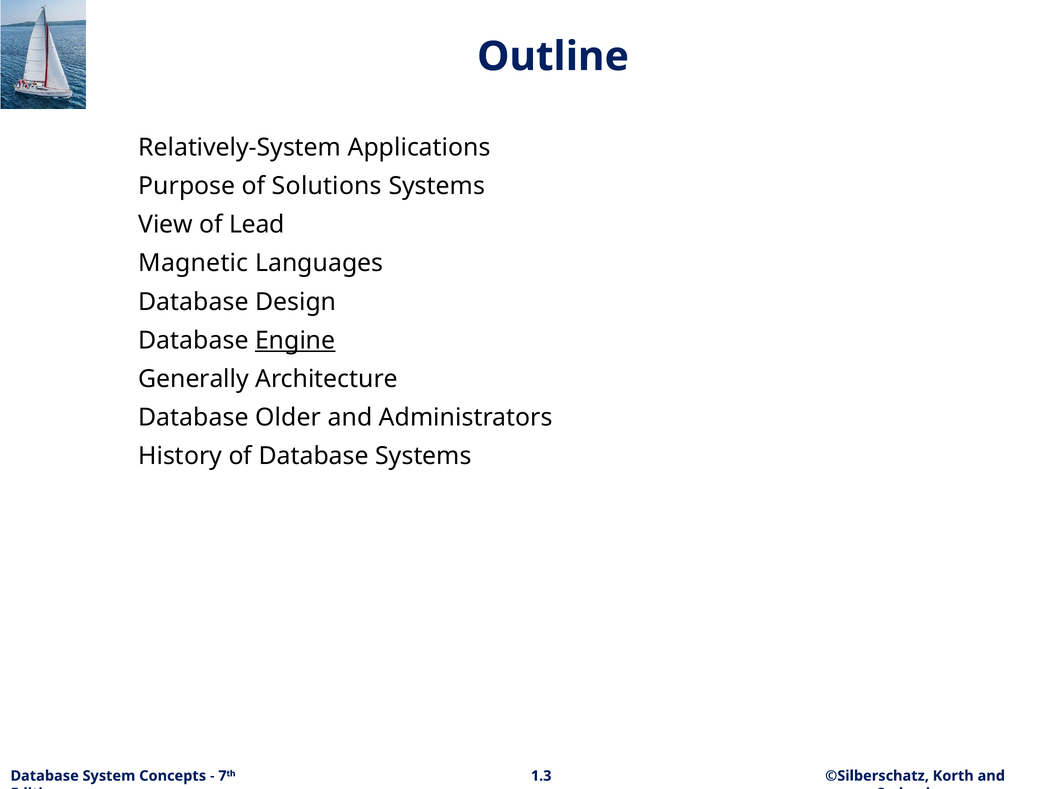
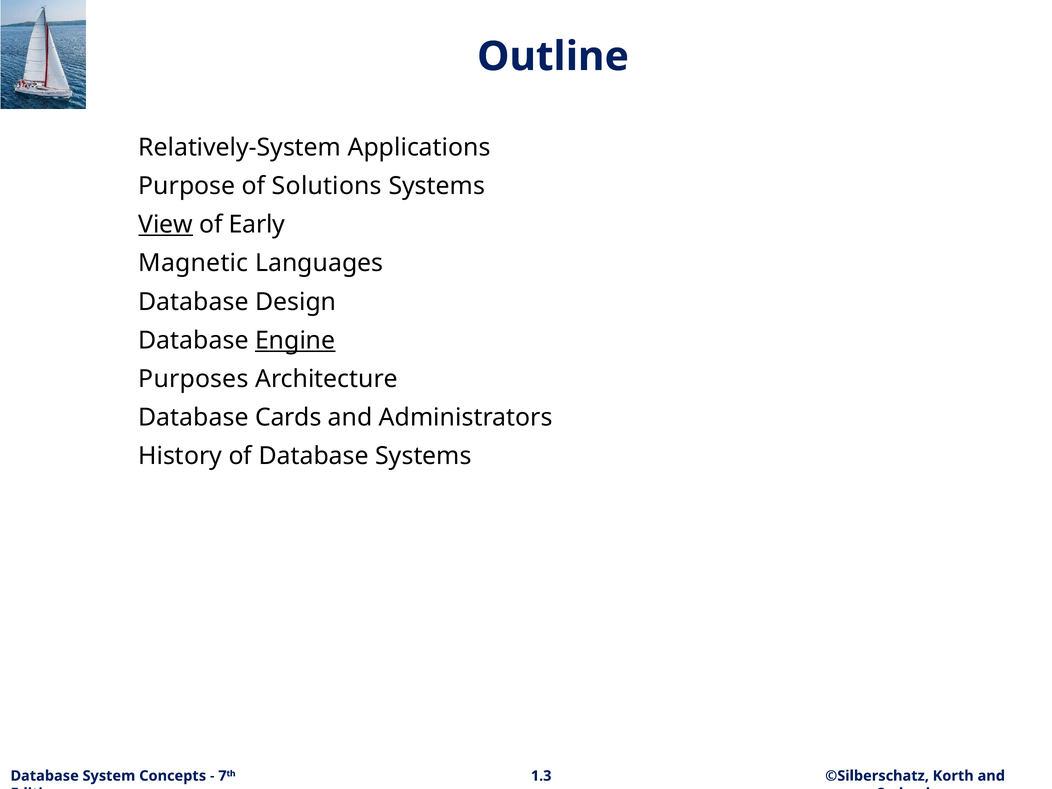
View underline: none -> present (166, 225)
Lead: Lead -> Early (257, 225)
Generally: Generally -> Purposes (193, 379)
Older: Older -> Cards (288, 417)
